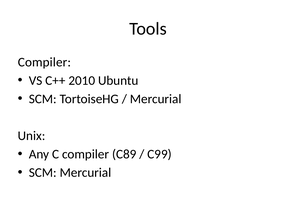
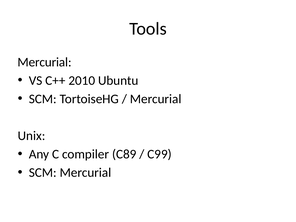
Compiler: Compiler -> Mercurial (45, 62)
